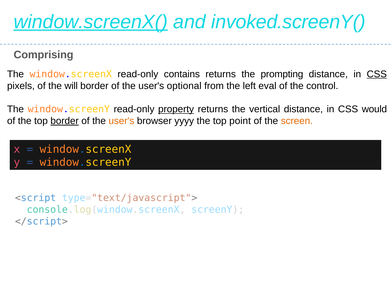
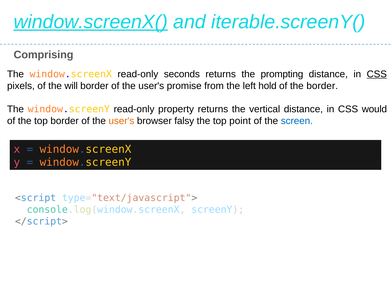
invoked.screenY(: invoked.screenY( -> iterable.screenY( (288, 22)
contains: contains -> seconds (182, 74)
optional: optional -> promise (184, 86)
eval: eval -> hold (268, 86)
the control: control -> border (322, 86)
property underline: present -> none (176, 109)
border underline: present -> none (65, 121)
yyyy: yyyy -> falsy (184, 121)
screen colour: orange -> blue (297, 121)
